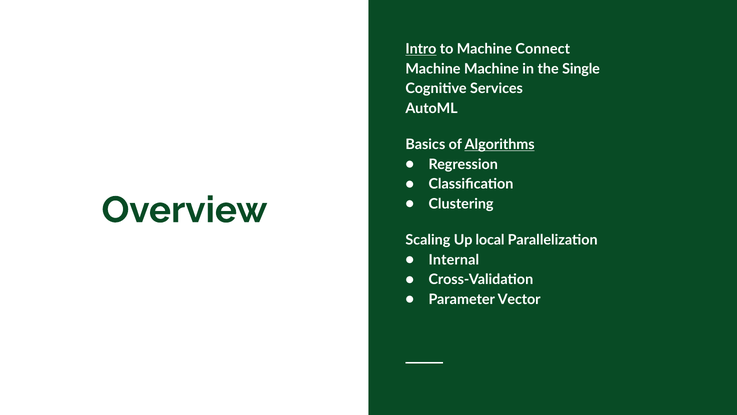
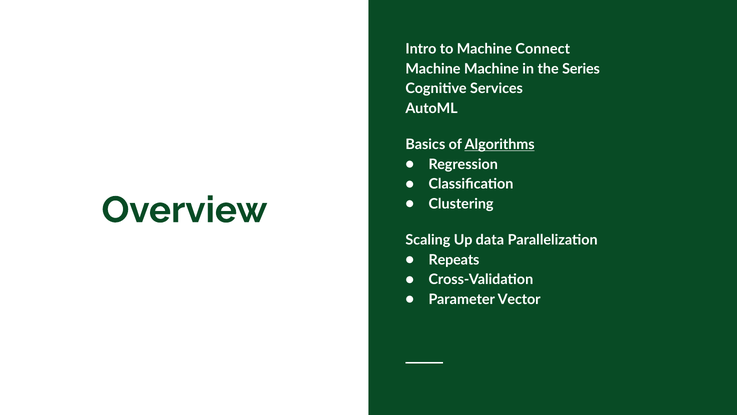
Intro underline: present -> none (421, 49)
Single: Single -> Series (581, 69)
local: local -> data (490, 240)
Internal: Internal -> Repeats (454, 260)
